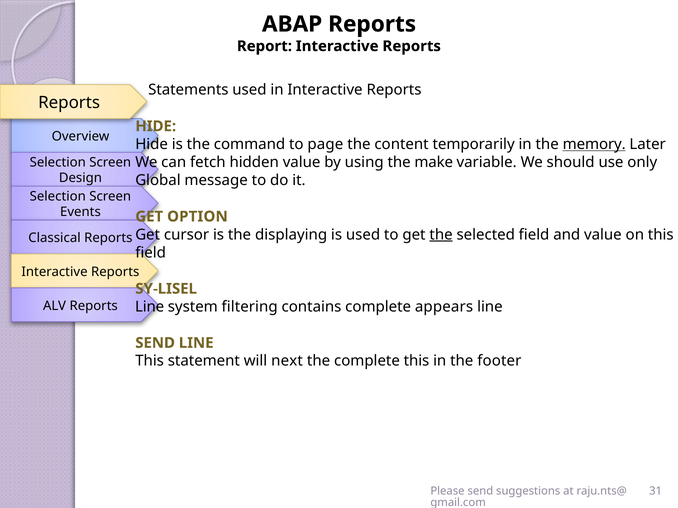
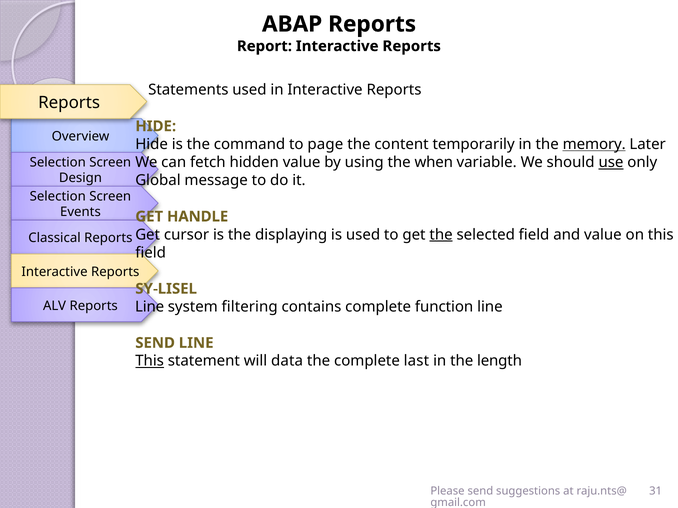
make: make -> when (434, 163)
use underline: none -> present (611, 163)
OPTION: OPTION -> HANDLE (198, 217)
appears: appears -> function (444, 307)
This underline: none -> present (150, 361)
next: next -> data (287, 361)
complete this: this -> last (416, 361)
footer: footer -> length (499, 361)
